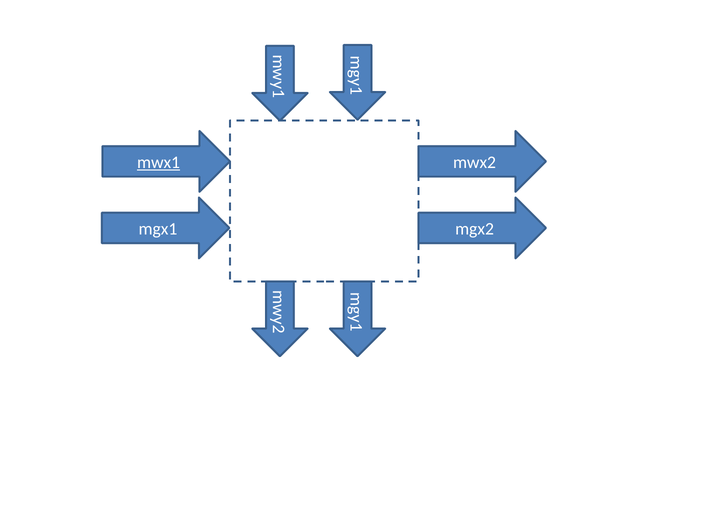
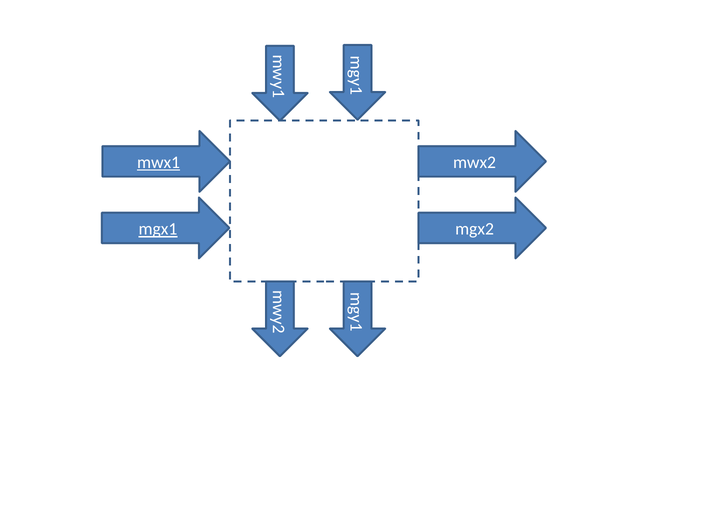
mgx1 underline: none -> present (158, 229)
